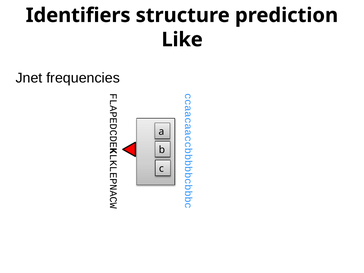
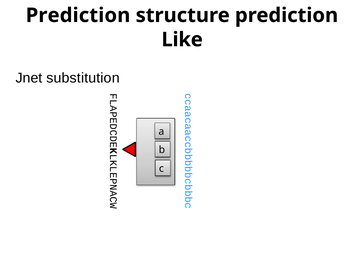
Identifiers: Identifiers -> Prediction (78, 15)
frequencies: frequencies -> substitution (83, 78)
